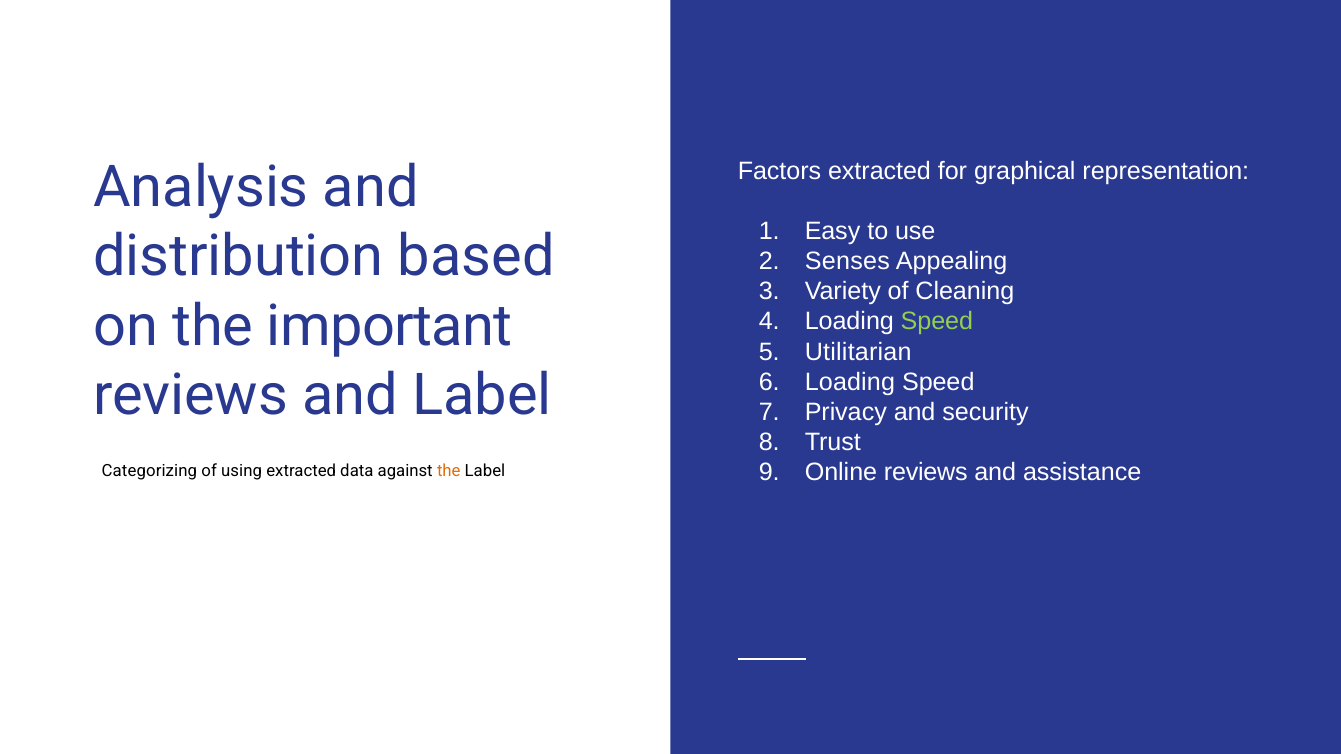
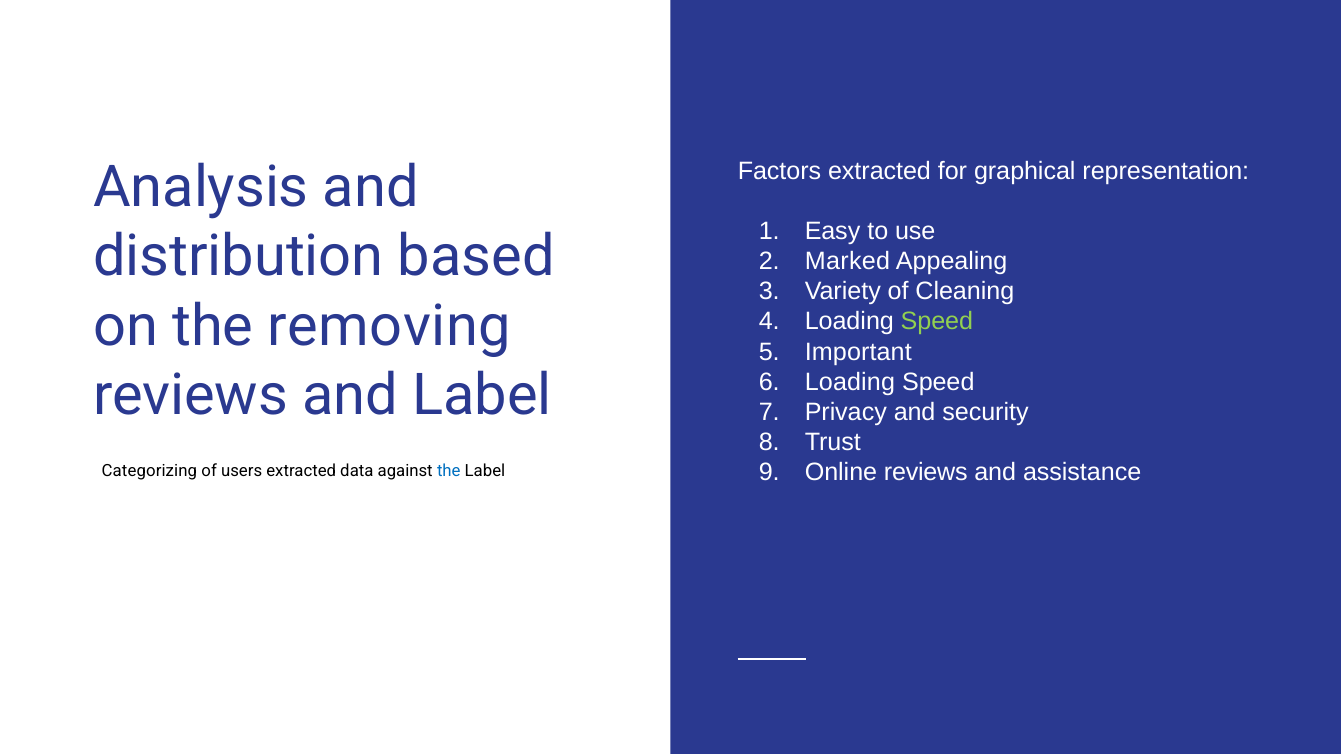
Senses: Senses -> Marked (848, 261)
important: important -> removing (389, 326)
Utilitarian: Utilitarian -> Important (858, 352)
using: using -> users (242, 471)
the colour: orange -> blue (449, 471)
